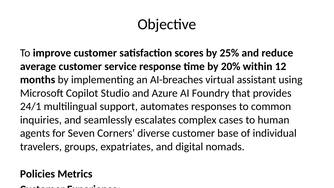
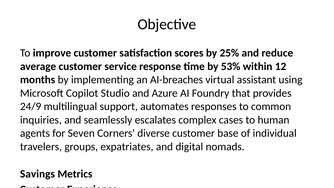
20%: 20% -> 53% (231, 66)
24/1: 24/1 -> 24/9 (31, 106)
Policies: Policies -> Savings (37, 174)
